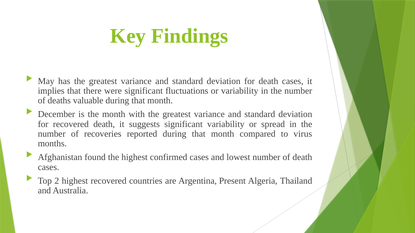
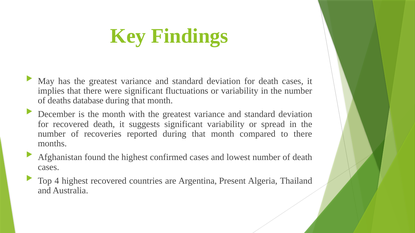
valuable: valuable -> database (88, 101)
to virus: virus -> there (303, 134)
2: 2 -> 4 (57, 181)
